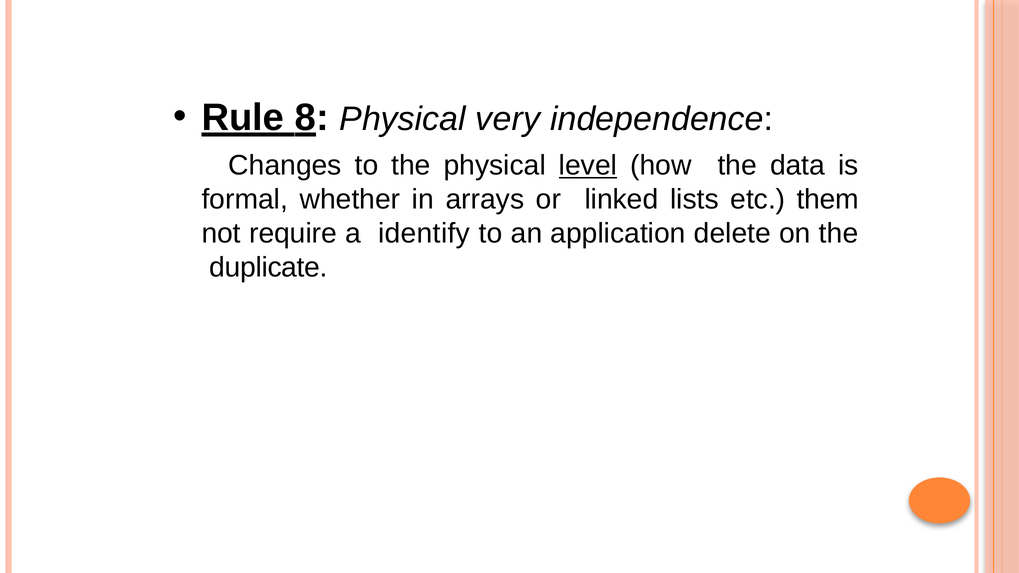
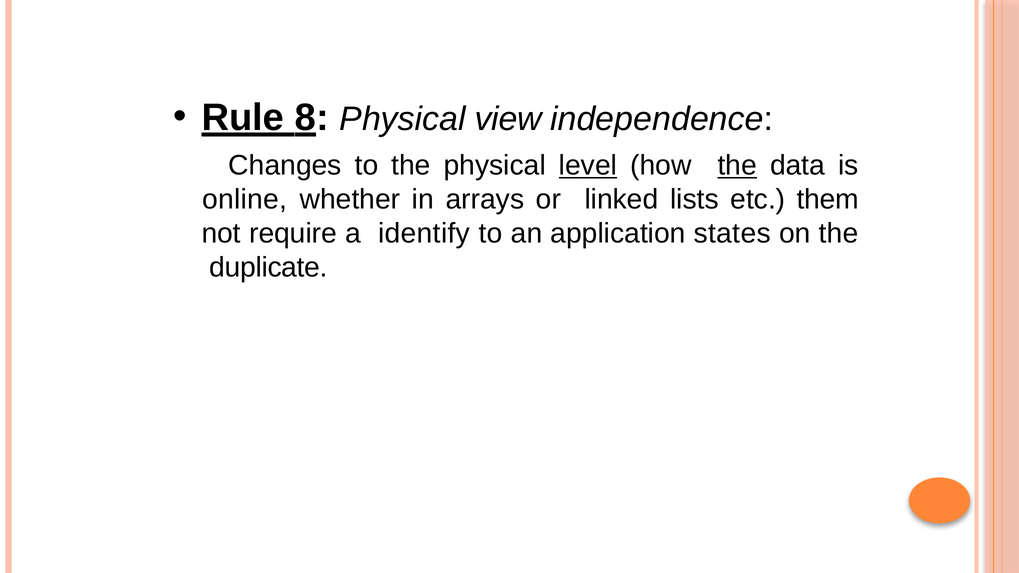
very: very -> view (508, 119)
the underline: none -> present (737, 166)
formal: formal -> online (245, 200)
delete: delete -> states (732, 234)
